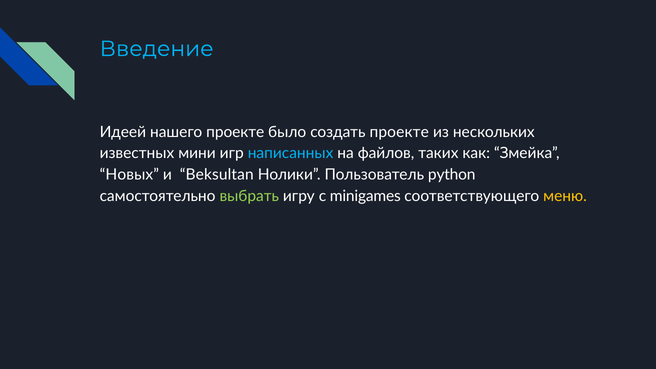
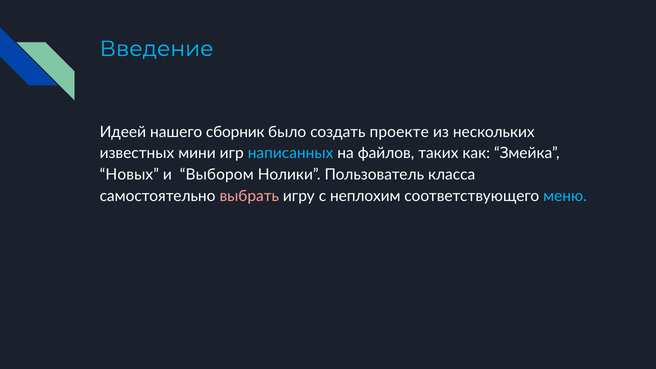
нашего проекте: проекте -> сборник (235, 132)
Beksultan: Beksultan -> Выбором (217, 175)
python: python -> класса (452, 175)
выбрать colour: light green -> pink (249, 196)
minigames: minigames -> неплохим (365, 196)
меню colour: yellow -> light blue (565, 196)
